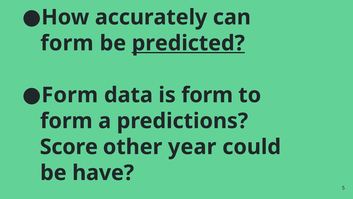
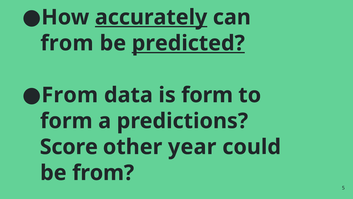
accurately underline: none -> present (151, 17)
form: form -> from (67, 43)
Form: Form -> From (70, 95)
be have: have -> from (103, 173)
